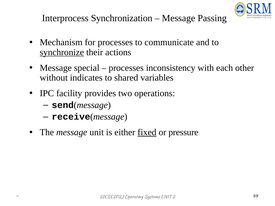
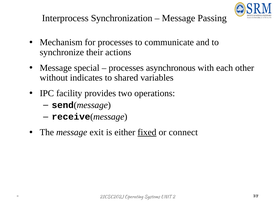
synchronize underline: present -> none (62, 52)
inconsistency: inconsistency -> asynchronous (171, 68)
message unit: unit -> exit (97, 133)
pressure: pressure -> connect (183, 133)
